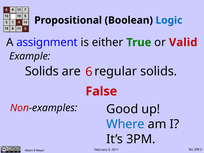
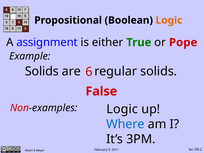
Logic colour: blue -> orange (169, 20)
Valid: Valid -> Pope (183, 42)
Non-examples Good: Good -> Logic (122, 109)
